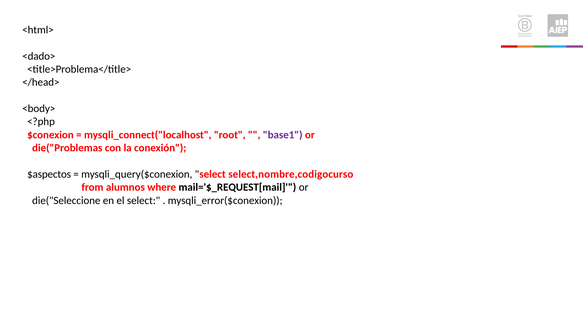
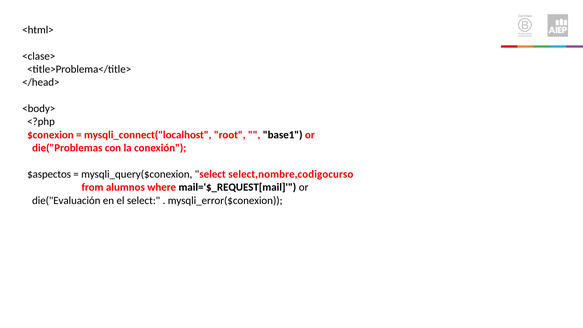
<dado>: <dado> -> <clase> (39, 56)
base1 colour: purple -> black (283, 135)
die("Seleccione: die("Seleccione -> die("Evaluación (66, 200)
